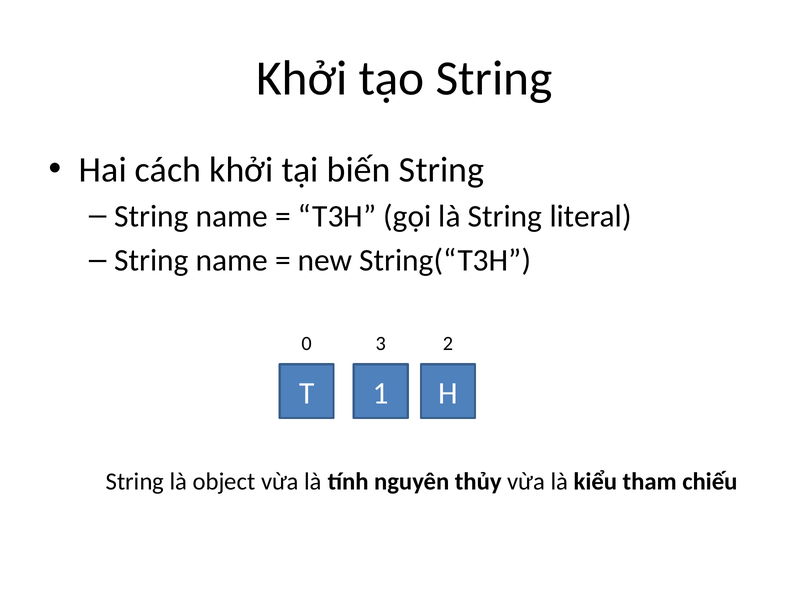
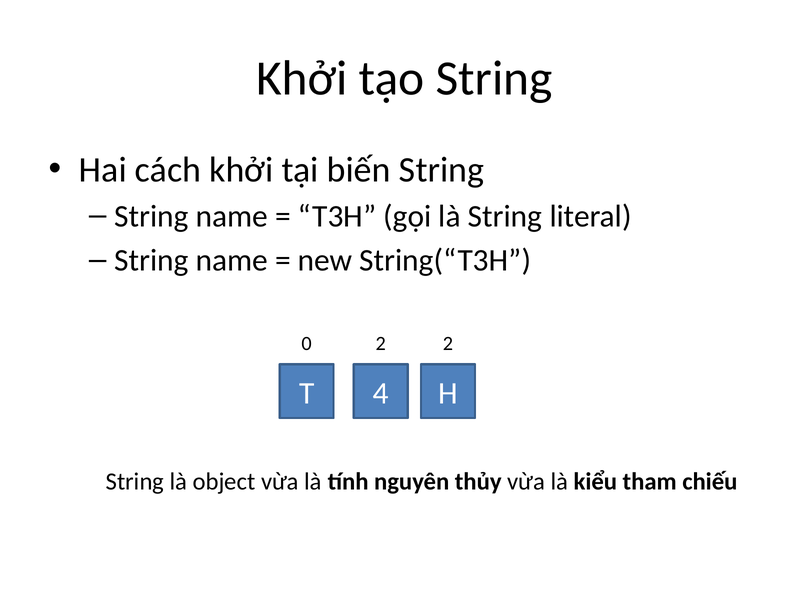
0 3: 3 -> 2 (381, 343)
1: 1 -> 4 (381, 393)
